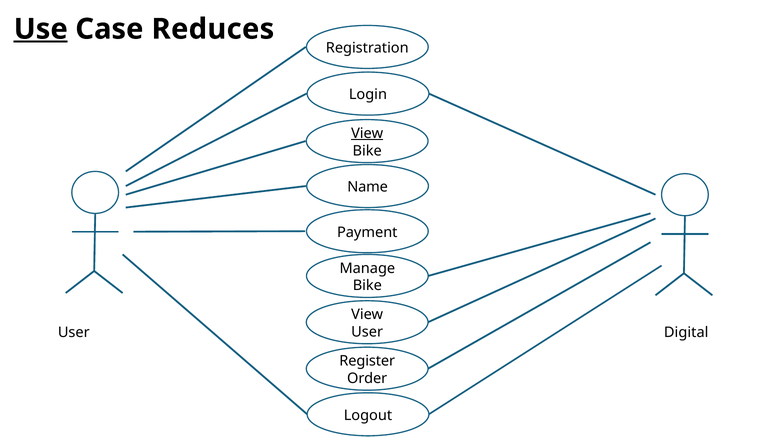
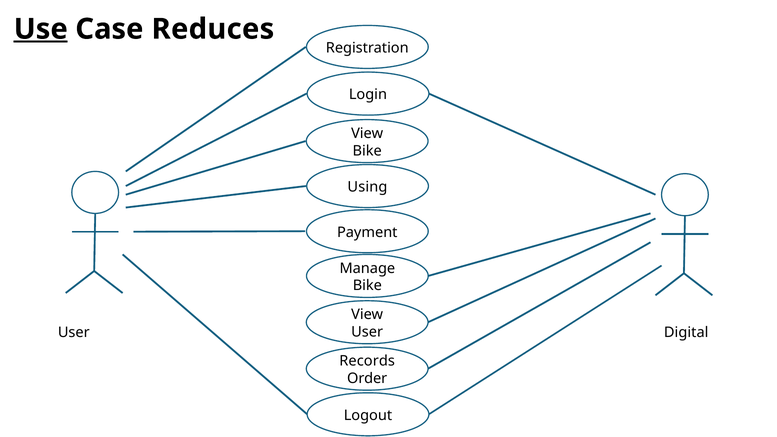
View underline: present -> none (367, 133)
Name: Name -> Using (367, 187)
Register: Register -> Records (367, 361)
